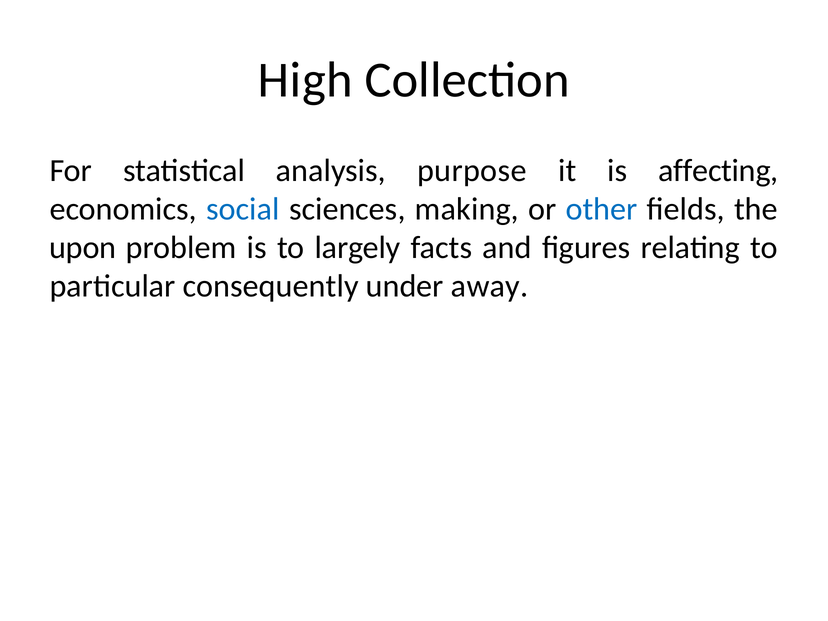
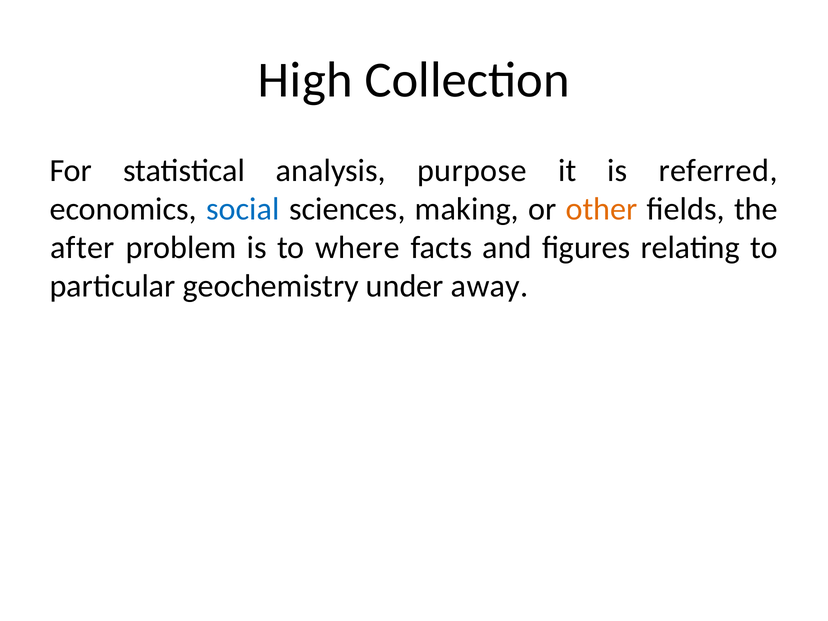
affecting: affecting -> referred (718, 171)
other colour: blue -> orange (602, 209)
upon: upon -> after (82, 248)
largely: largely -> where (357, 248)
consequently: consequently -> geochemistry (271, 286)
